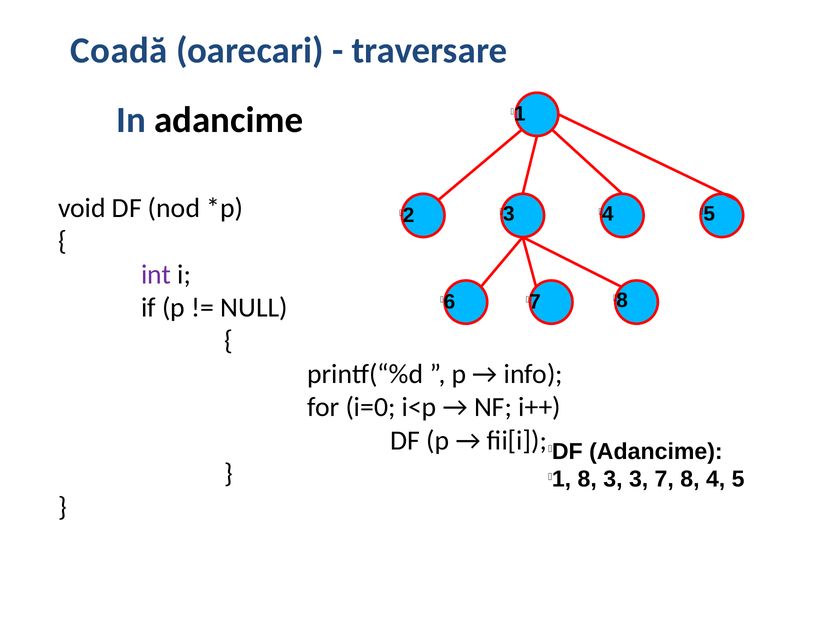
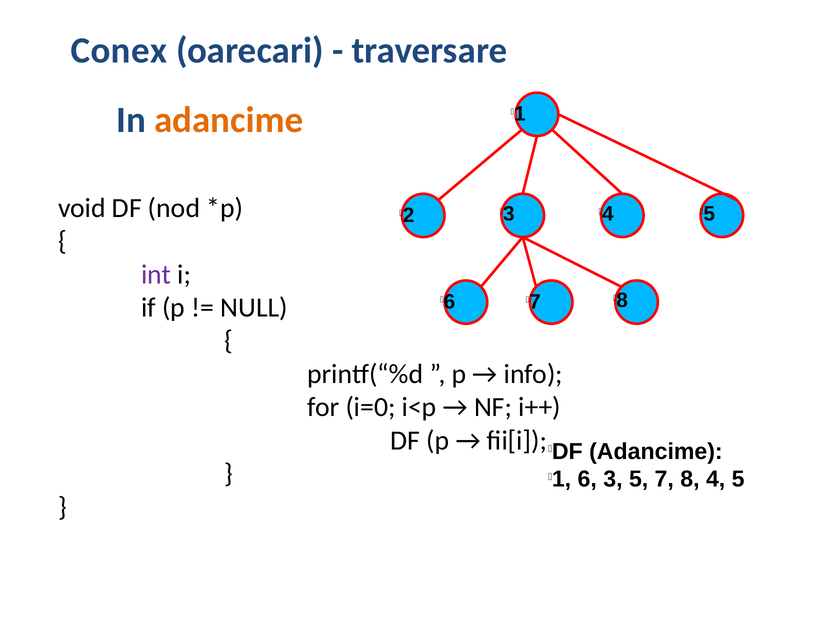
Coadă: Coadă -> Conex (119, 51)
adancime colour: black -> orange (229, 120)
1 8: 8 -> 6 (587, 480)
3 3: 3 -> 5 (639, 480)
